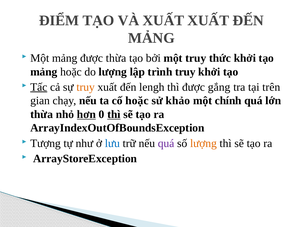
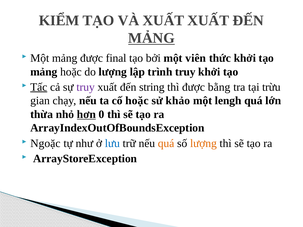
ĐIỂM: ĐIỂM -> KIỂM (59, 20)
MẢNG underline: none -> present (151, 38)
được thừa: thừa -> final (116, 58)
một truy: truy -> viên (196, 58)
truy colour: orange -> purple (86, 87)
lengh: lengh -> string (152, 87)
gắng: gắng -> bằng (219, 87)
trên: trên -> trừu (271, 87)
chính: chính -> lengh (228, 101)
thì underline: present -> none (114, 114)
Tượng: Tượng -> Ngoặc (45, 143)
quá colour: purple -> orange (166, 143)
